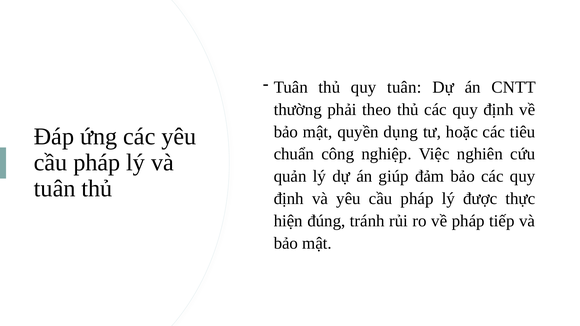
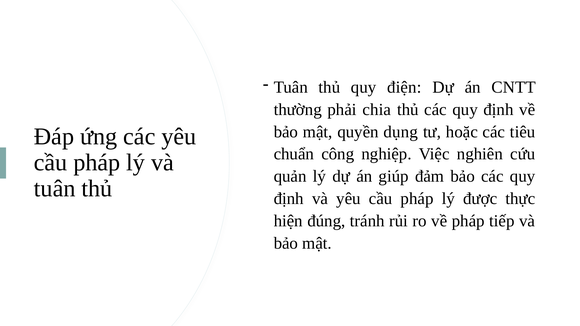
quy tuân: tuân -> điện (404, 87)
theo: theo -> chia (377, 110)
